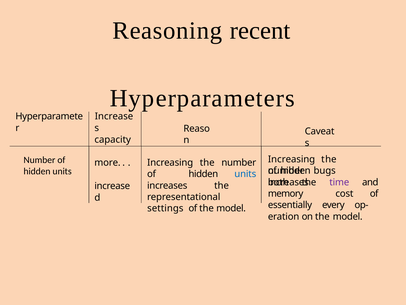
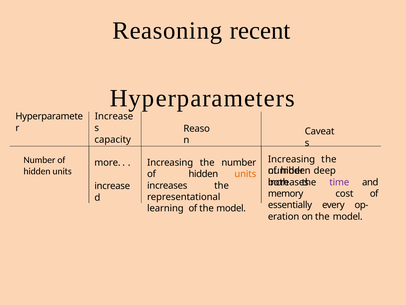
bugs: bugs -> deep (325, 170)
units colour: blue -> orange (245, 174)
settings: settings -> learning (165, 208)
